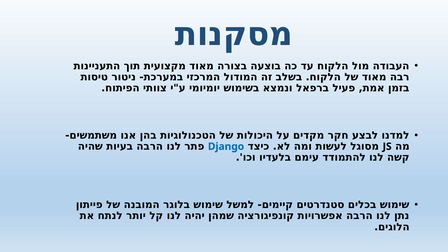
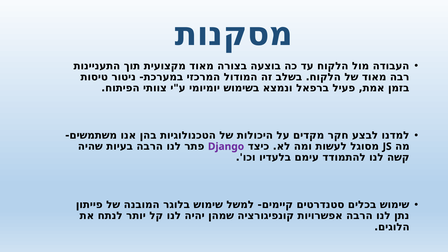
Django colour: blue -> purple (226, 146)
